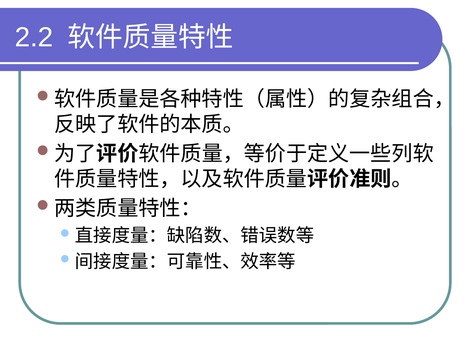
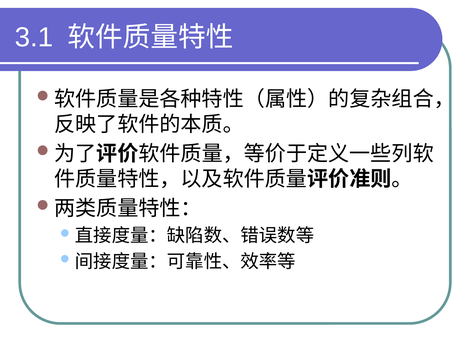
2.2: 2.2 -> 3.1 (34, 37)
